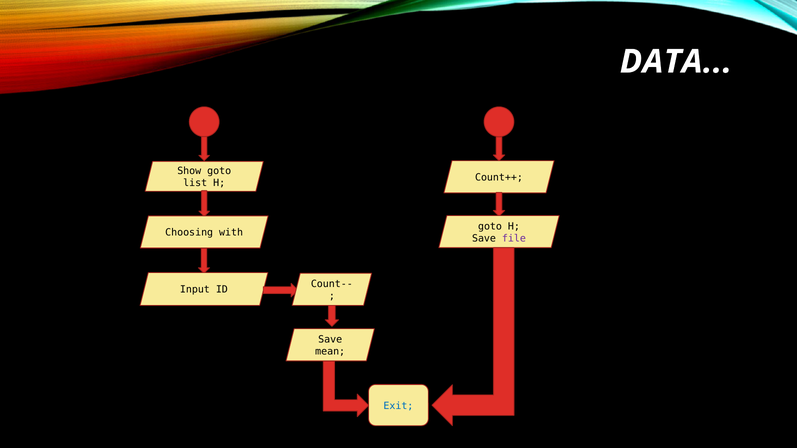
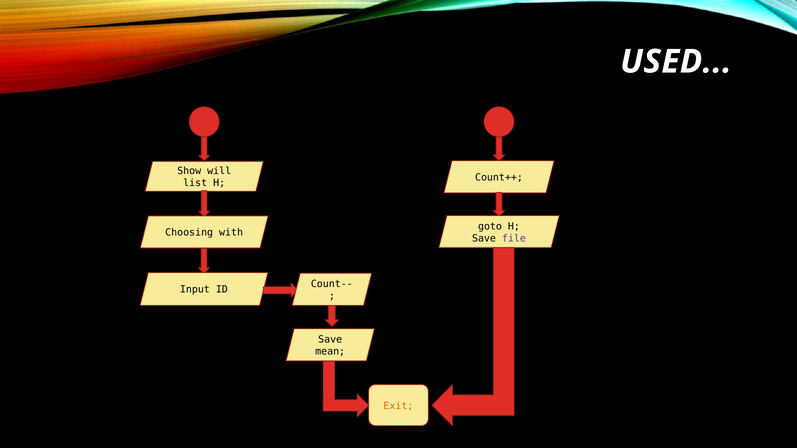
DATA: DATA -> USED (676, 62)
Show goto: goto -> will (219, 171)
Exit colour: blue -> orange (398, 406)
